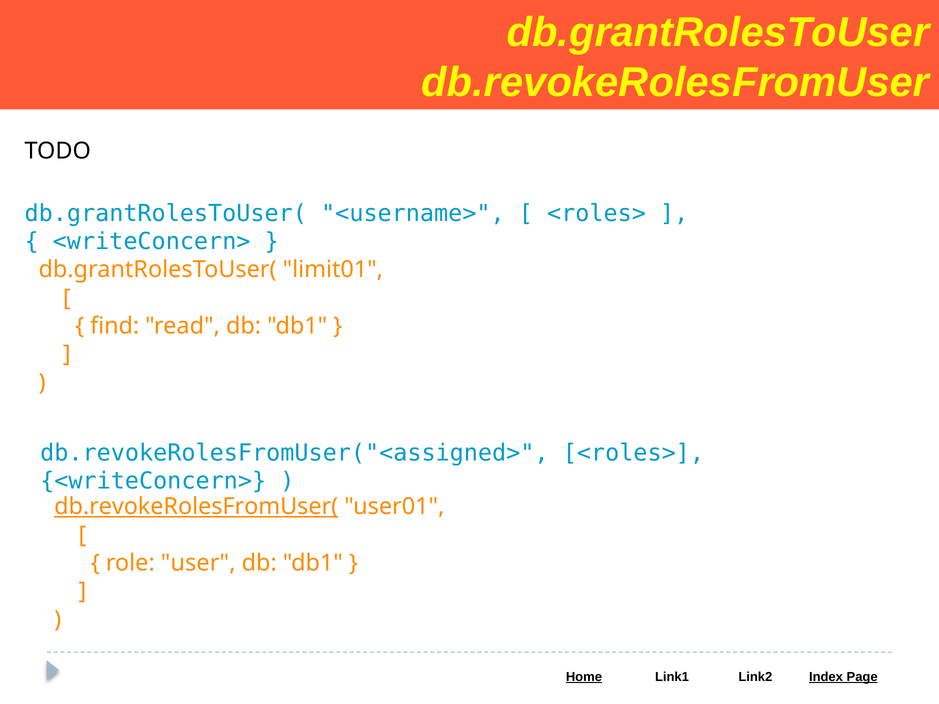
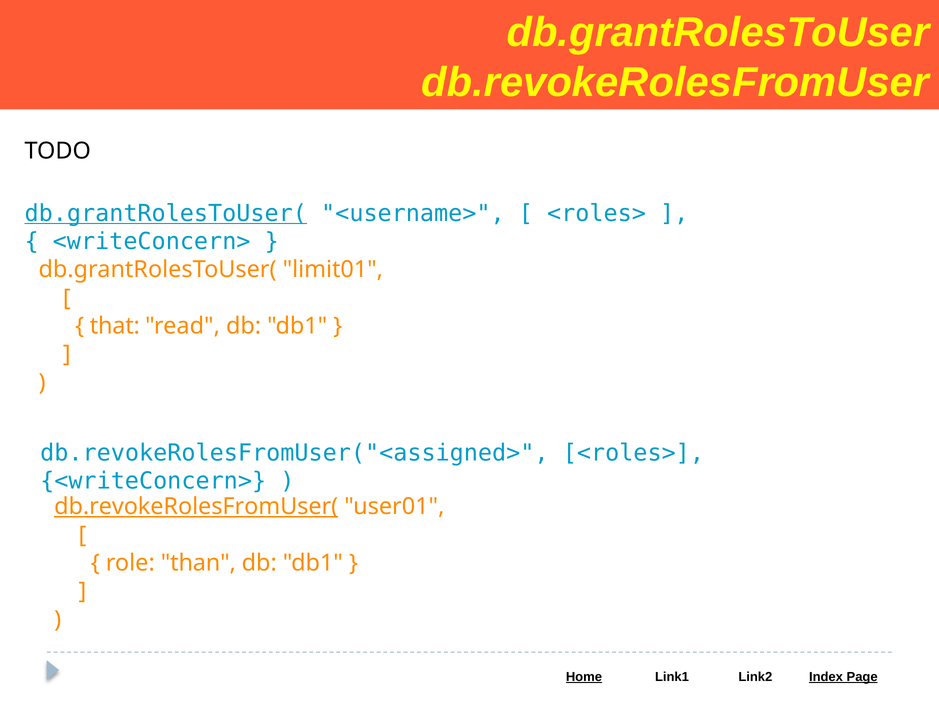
db.grantRolesToUser( underline: none -> present (166, 214)
find: find -> that (115, 326)
user: user -> than (198, 563)
